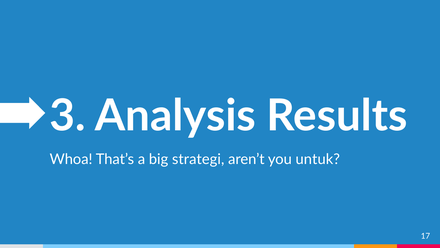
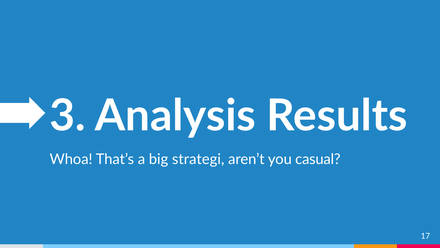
untuk: untuk -> casual (318, 159)
